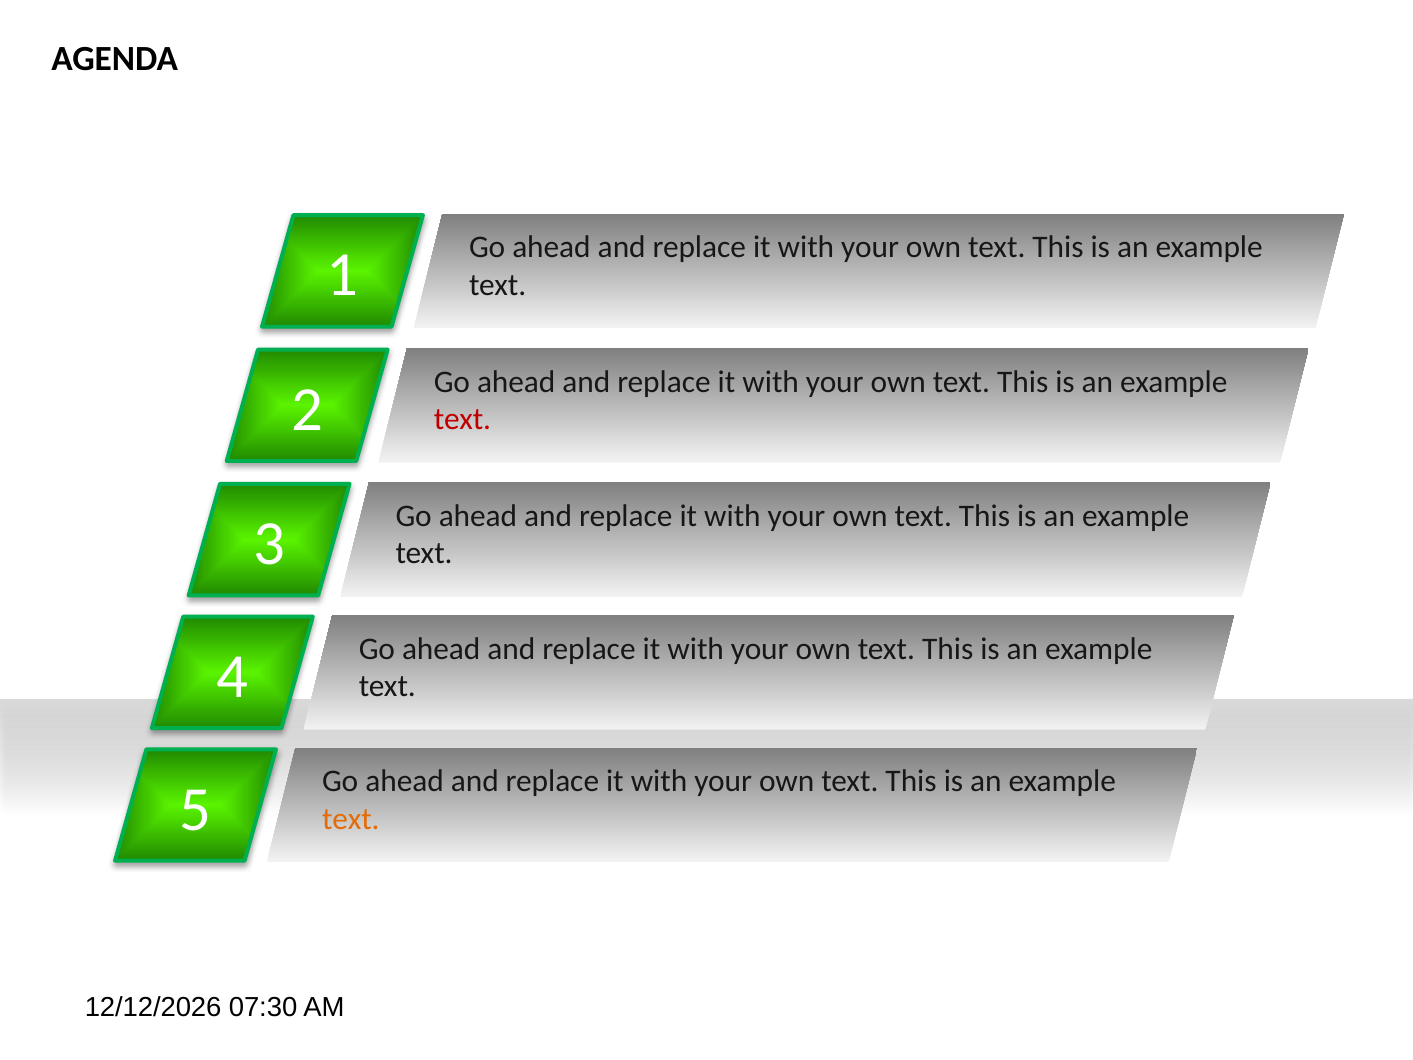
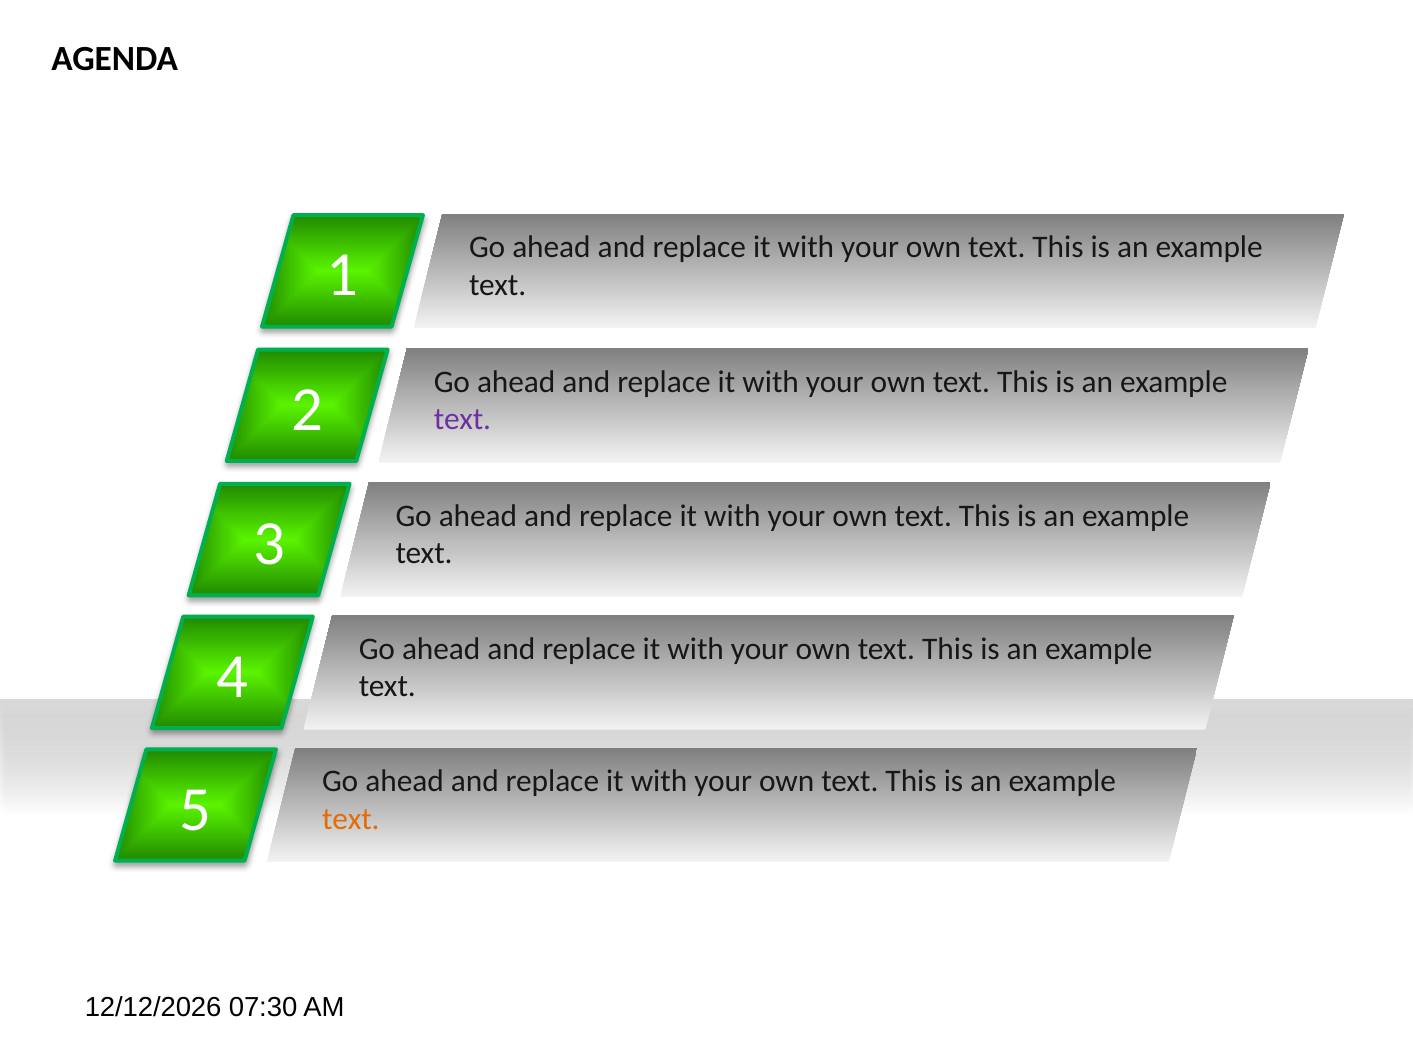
text colour: red -> purple (462, 419)
